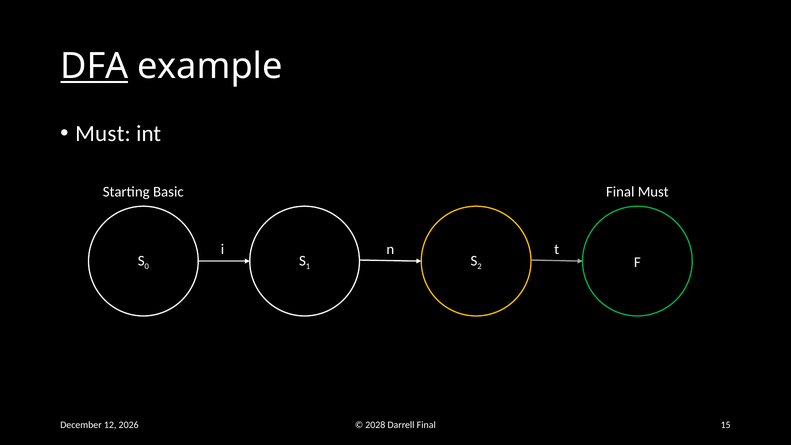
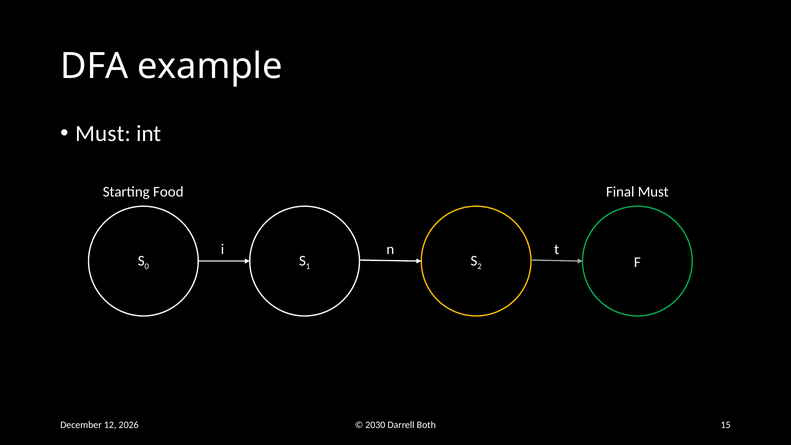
DFA underline: present -> none (94, 66)
Basic: Basic -> Food (168, 192)
2028: 2028 -> 2030 (375, 425)
Darrell Final: Final -> Both (426, 425)
